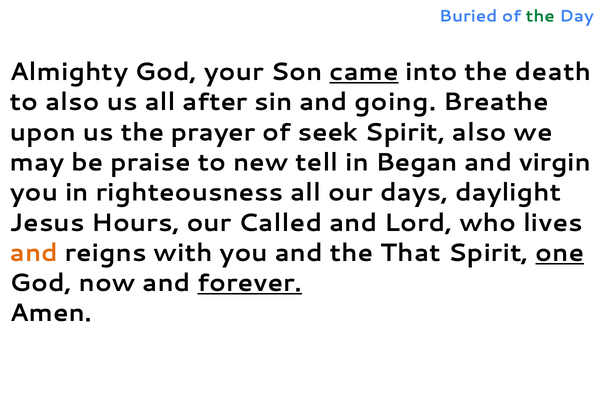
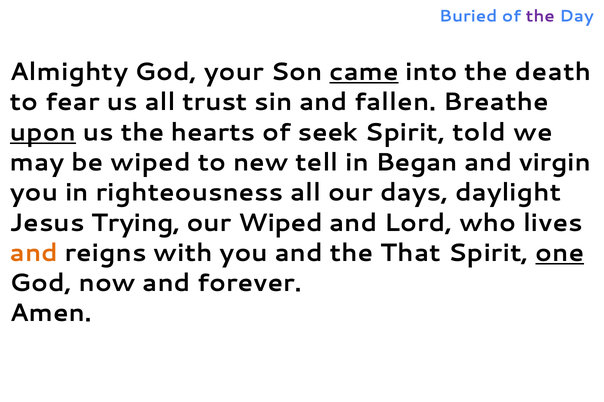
the colour: green -> purple (540, 16)
to also: also -> fear (72, 102)
after: after -> trust (215, 102)
going: going -> fallen (395, 102)
upon underline: none -> present (43, 133)
prayer: prayer -> hearts (213, 133)
Spirit also: also -> told (479, 133)
be praise: praise -> wiped (150, 163)
Hours: Hours -> Trying (136, 223)
our Called: Called -> Wiped (281, 223)
forever underline: present -> none (250, 284)
